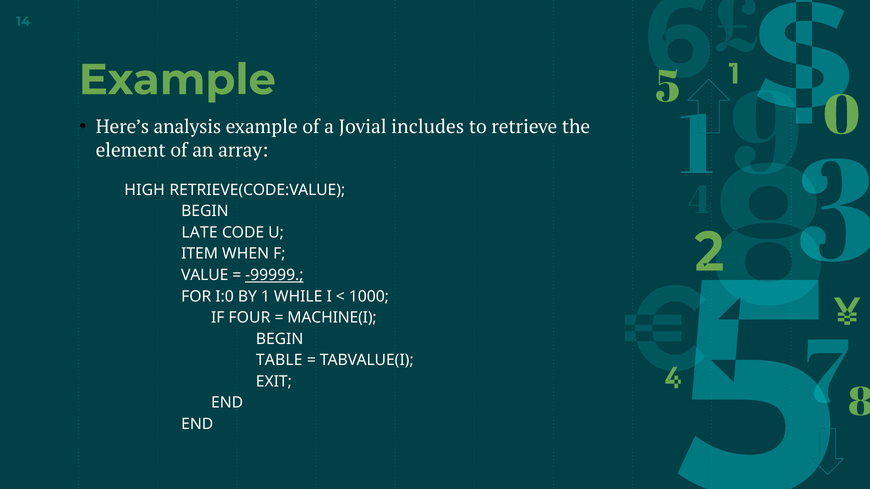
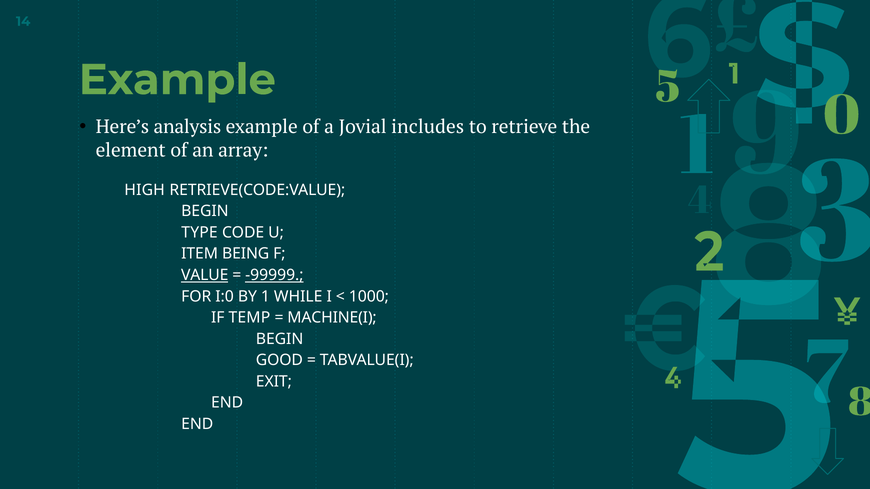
LATE: LATE -> TYPE (200, 233)
WHEN: WHEN -> BEING (246, 254)
VALUE underline: none -> present (205, 275)
FOUR: FOUR -> TEMP (249, 318)
TABLE: TABLE -> GOOD (279, 360)
